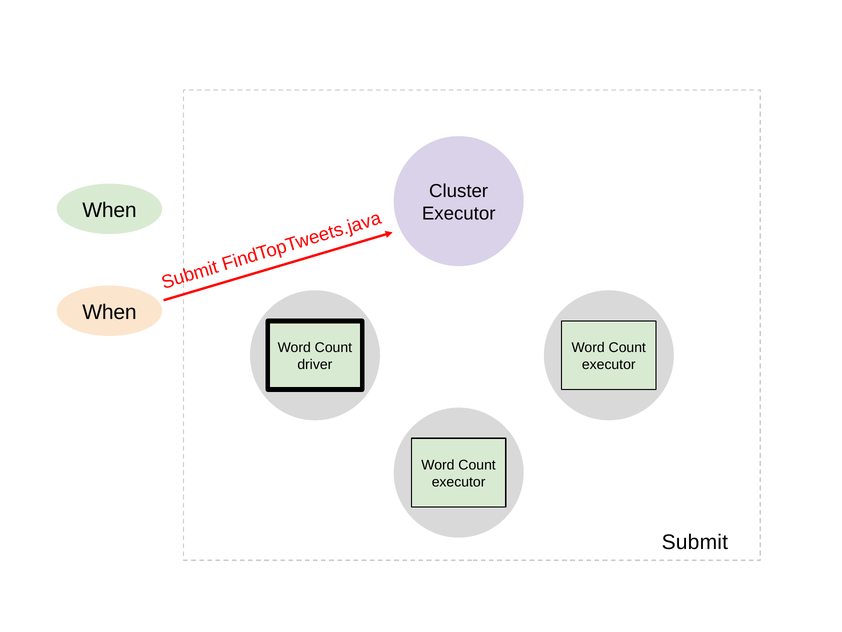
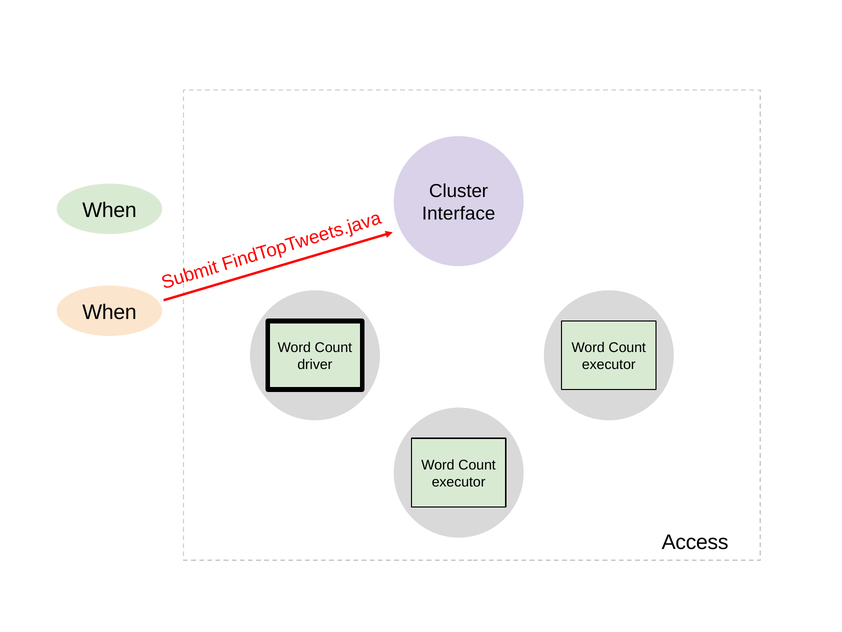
Executor: Executor -> Interface (459, 213)
Submit: Submit -> Access (695, 542)
